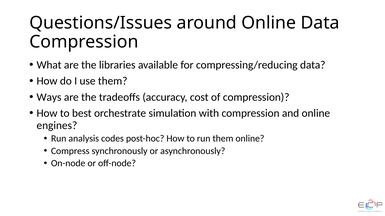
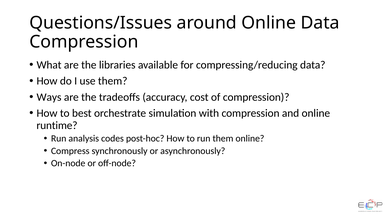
engines: engines -> runtime (57, 126)
